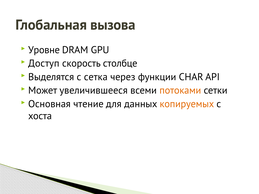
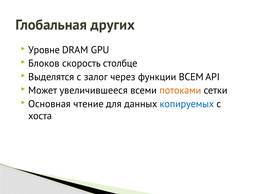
вызова: вызова -> других (113, 25)
Доступ: Доступ -> Блоков (44, 64)
сетка: сетка -> залог (96, 77)
CHAR: CHAR -> ВСЕМ (191, 77)
копируемых colour: orange -> blue (187, 104)
